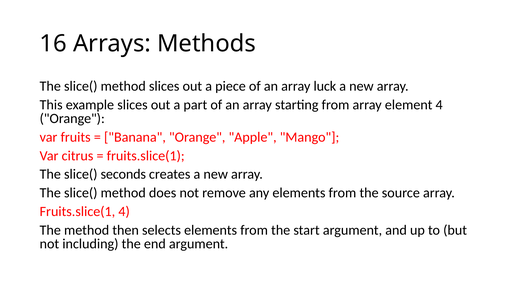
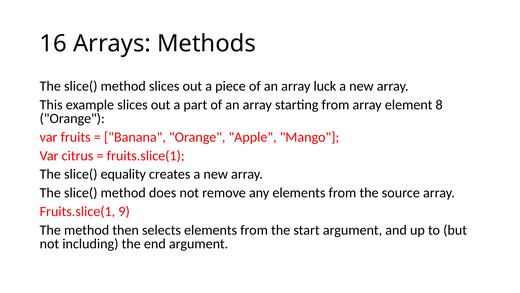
element 4: 4 -> 8 (439, 105)
seconds: seconds -> equality (123, 174)
Fruits.slice(1 4: 4 -> 9 (124, 211)
